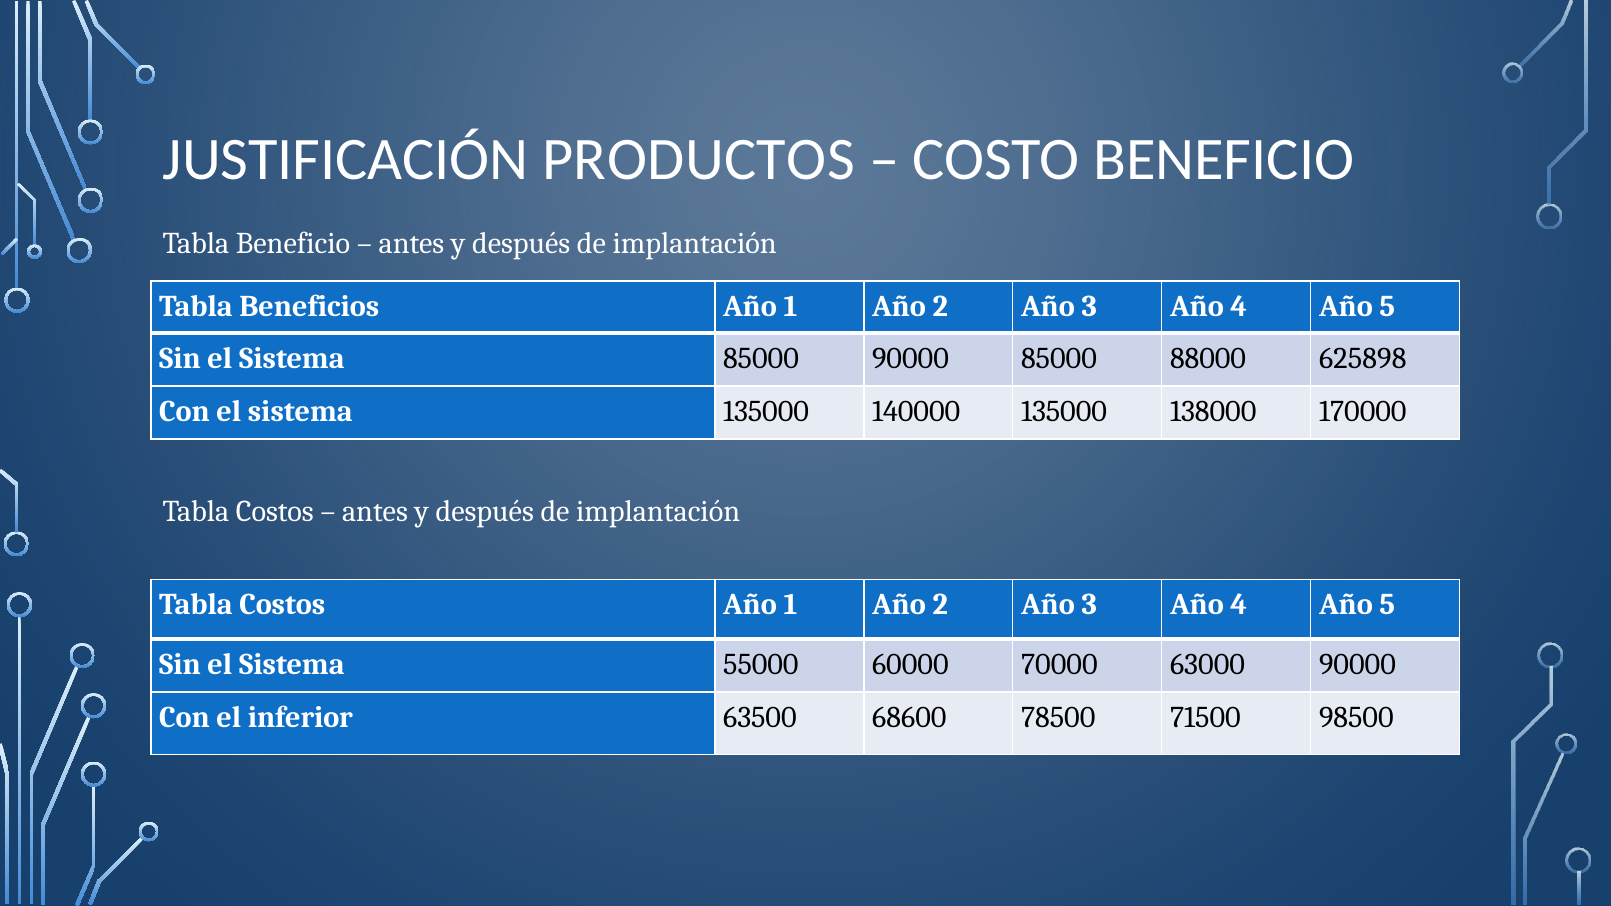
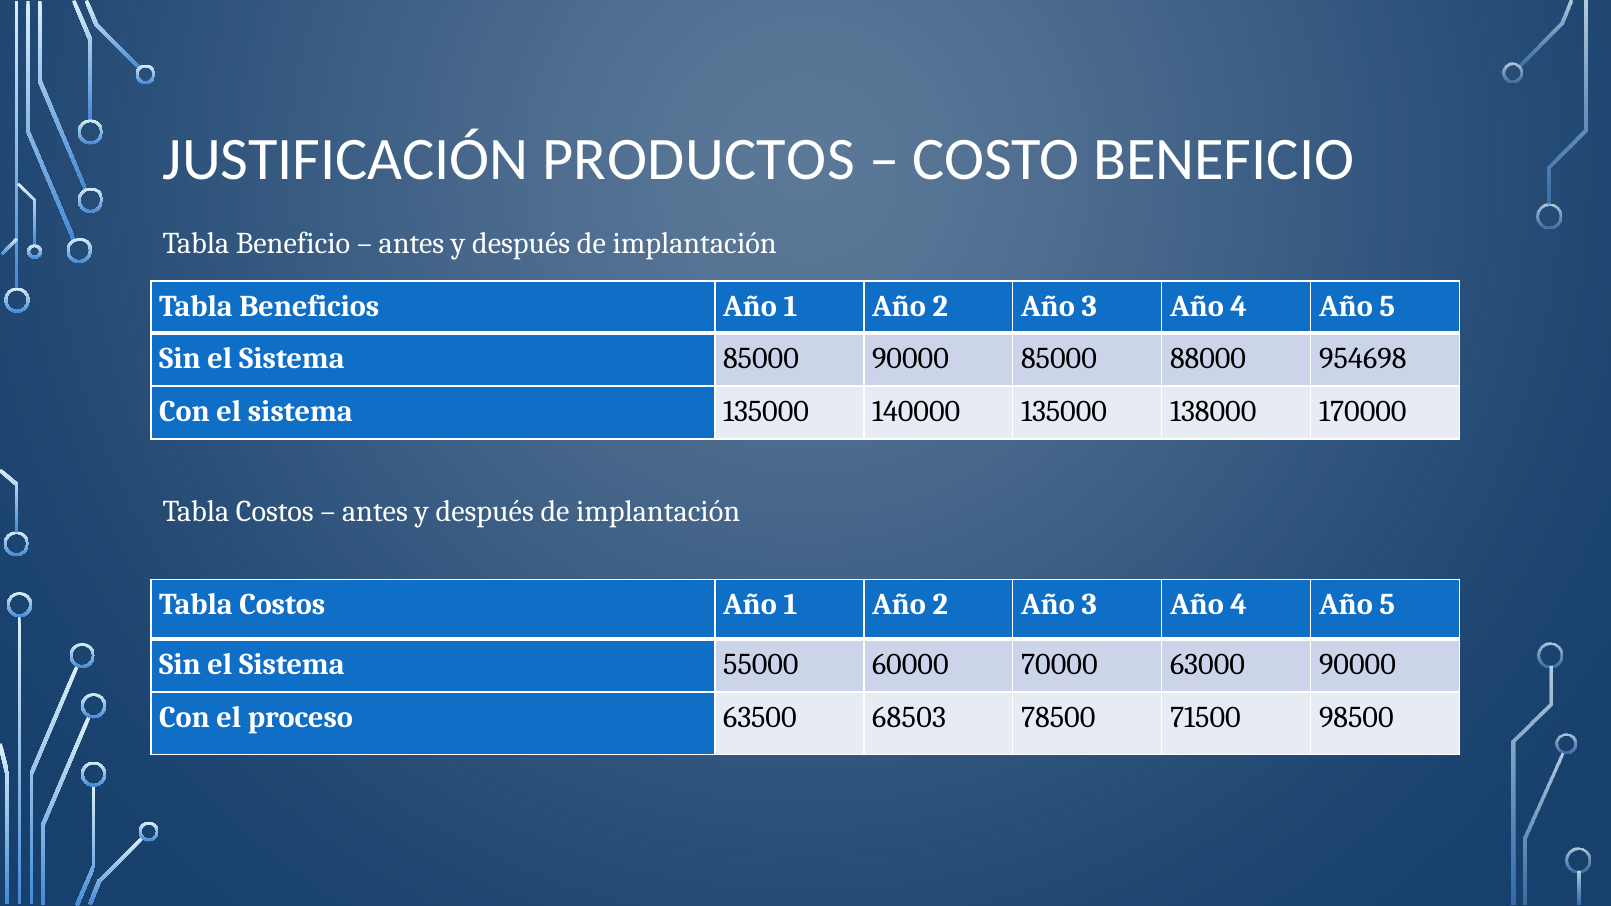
625898: 625898 -> 954698 (1363, 358)
inferior: inferior -> proceso (300, 718)
68600: 68600 -> 68503 (909, 718)
